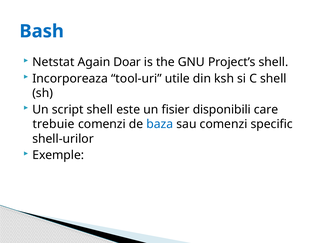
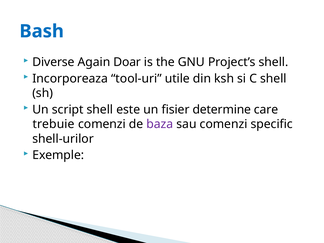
Netstat: Netstat -> Diverse (53, 62)
disponibili: disponibili -> determine (222, 110)
baza colour: blue -> purple (160, 124)
